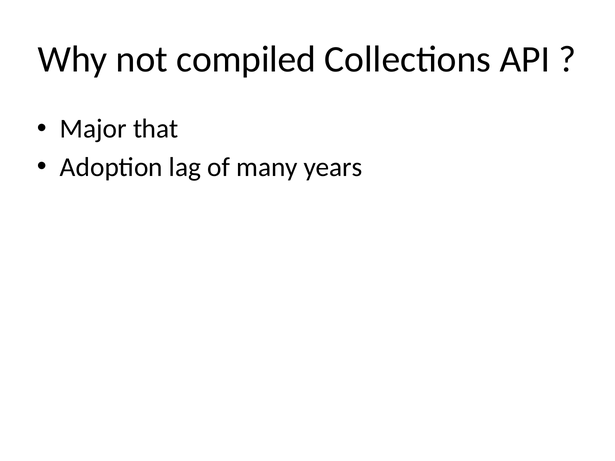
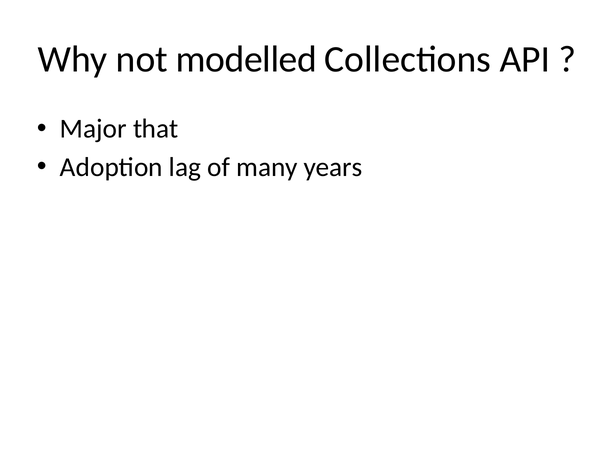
compiled: compiled -> modelled (246, 60)
